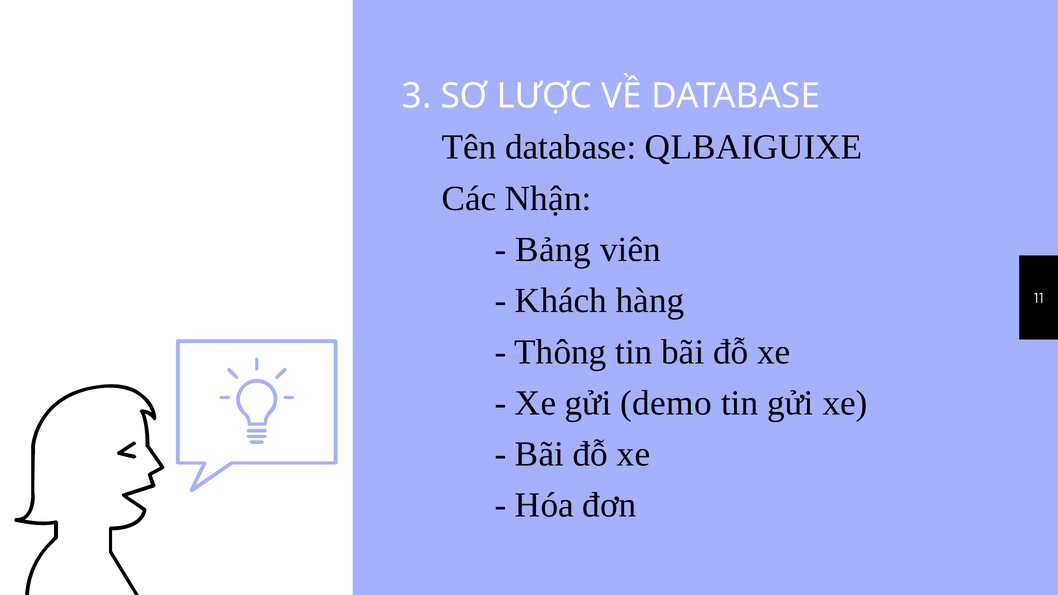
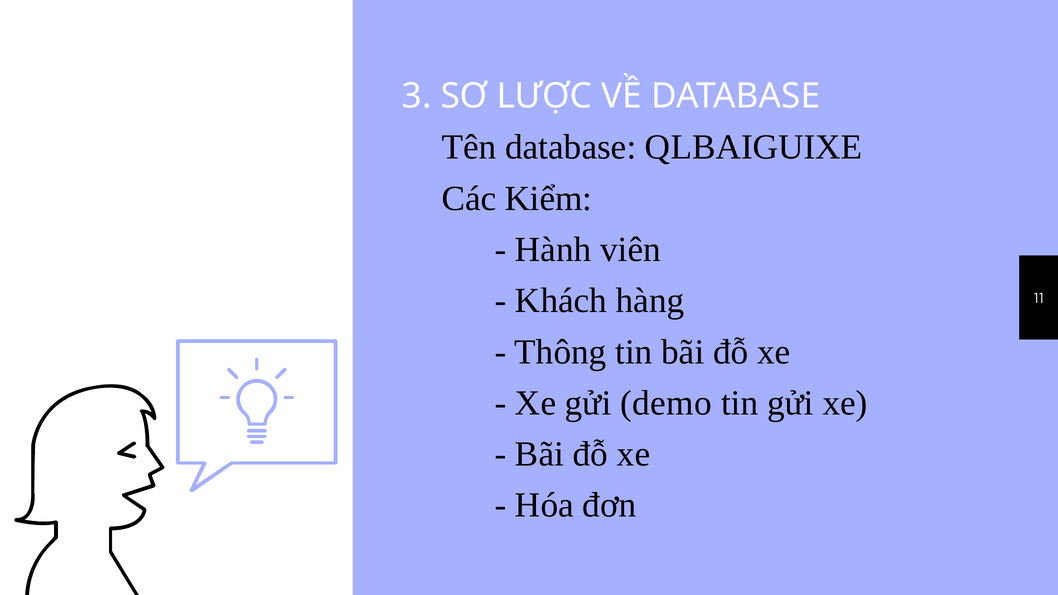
Nhận: Nhận -> Kiểm (548, 199)
Bảng: Bảng -> Hành (553, 250)
